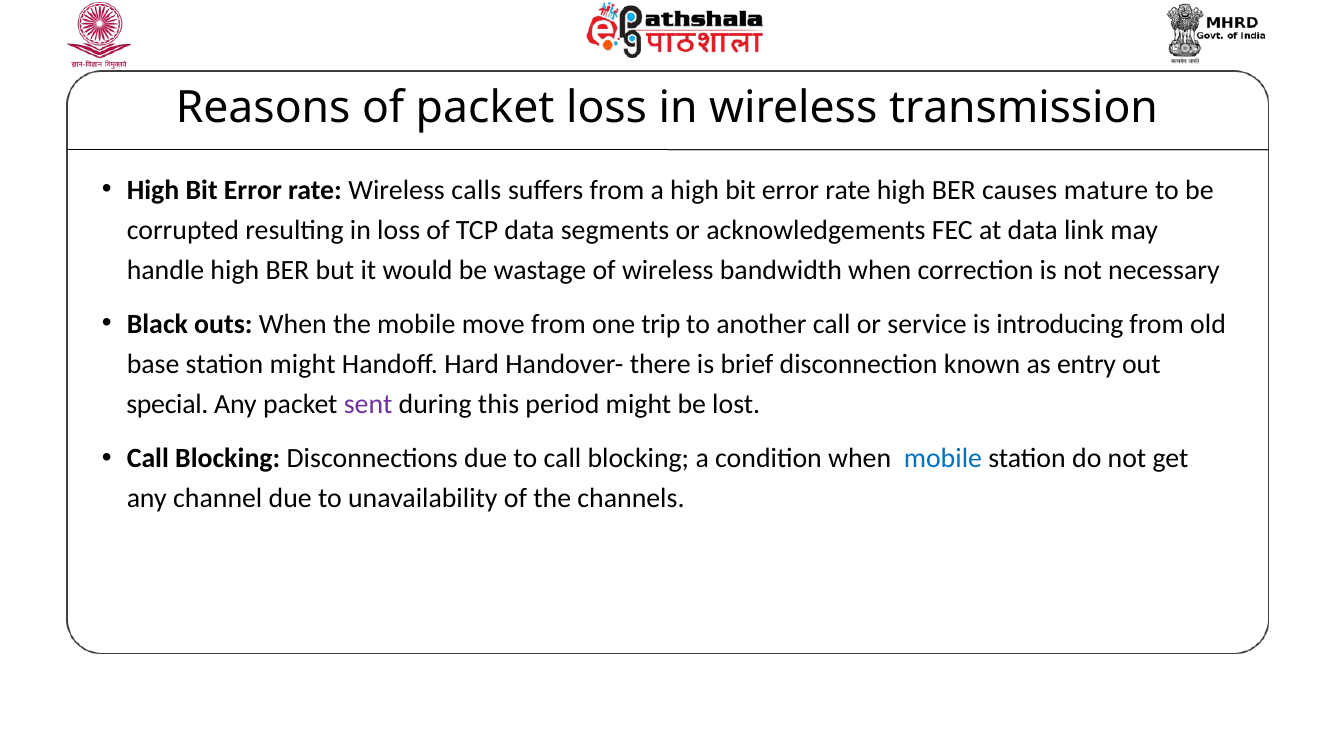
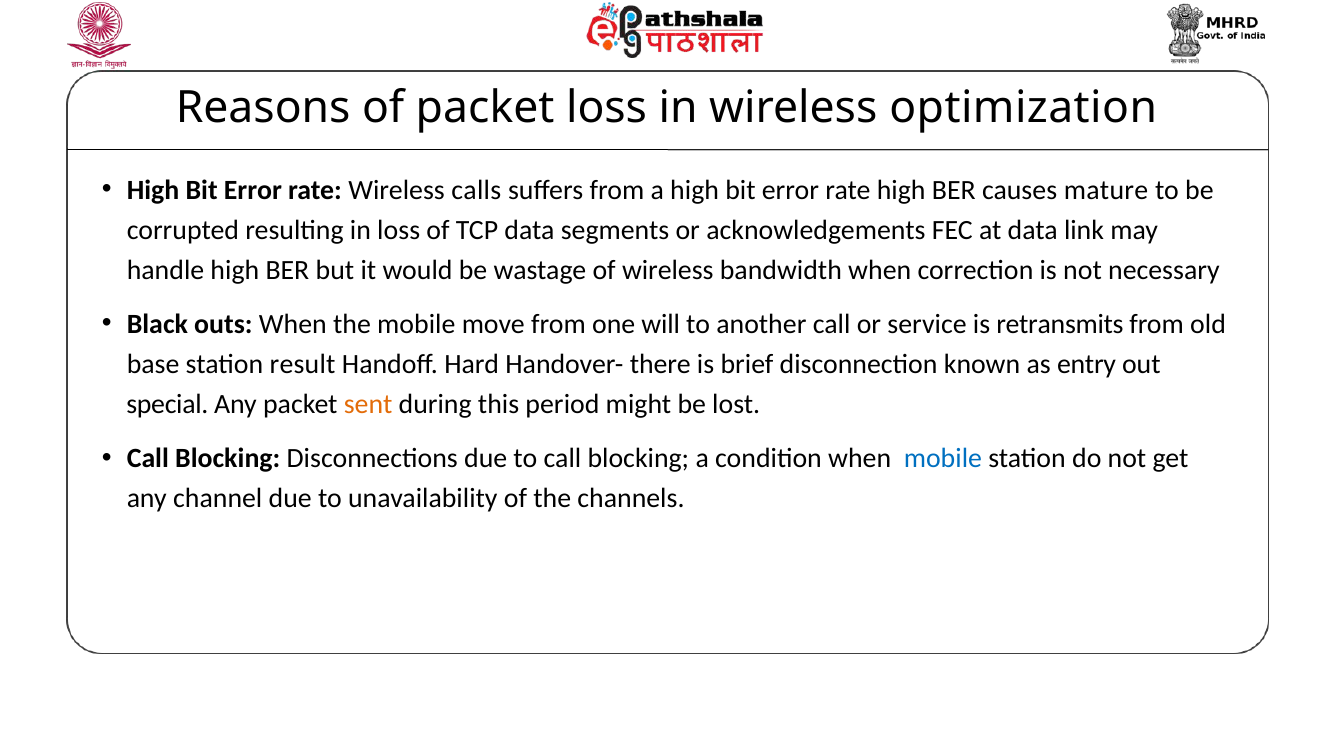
transmission: transmission -> optimization (1023, 108)
trip: trip -> will (661, 324)
introducing: introducing -> retransmits (1060, 324)
station might: might -> result (303, 364)
sent colour: purple -> orange (368, 404)
